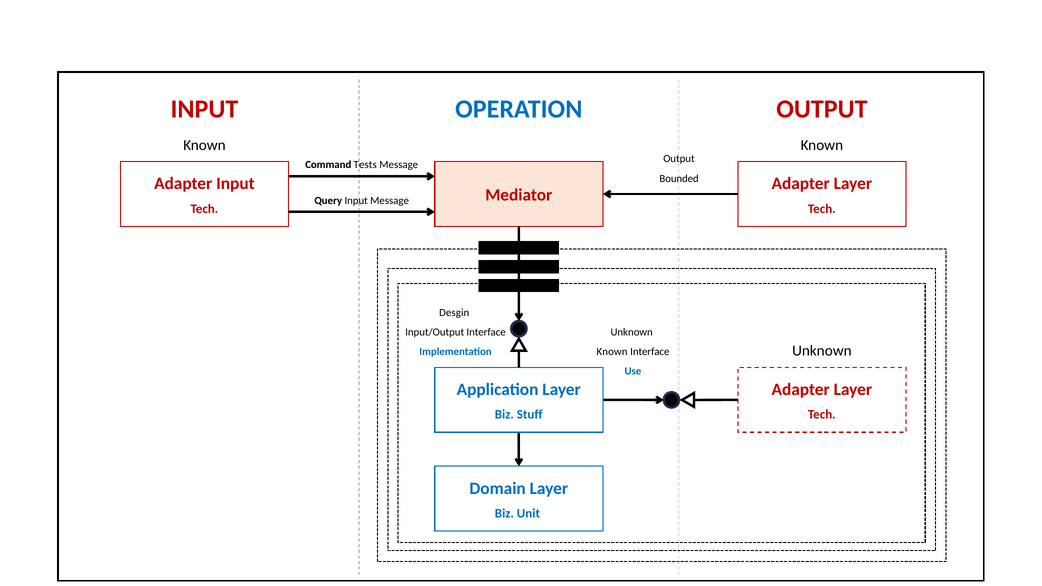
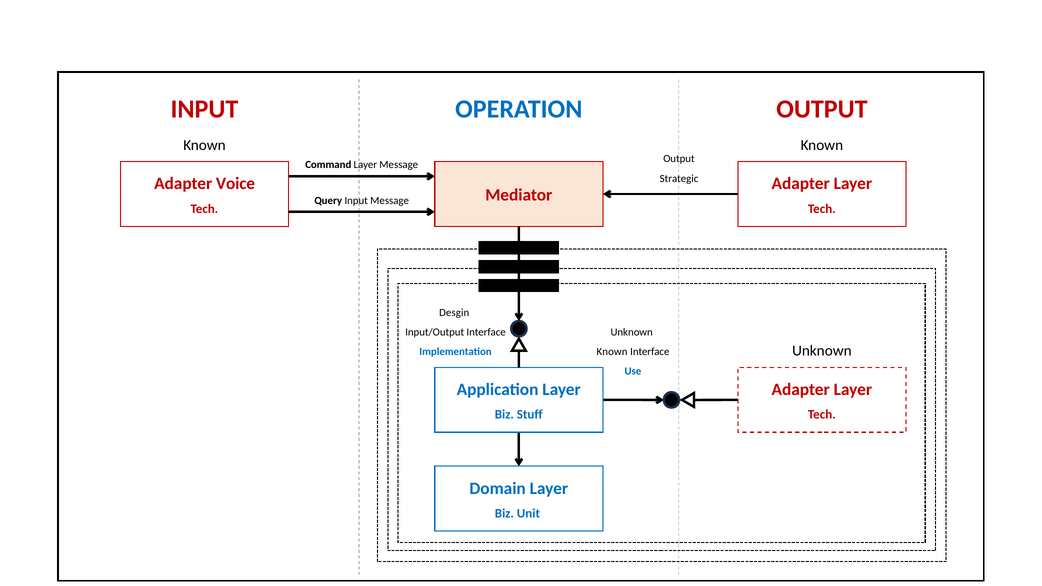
Command Tests: Tests -> Layer (365, 164)
Bounded: Bounded -> Strategic (679, 178)
Adapter Input: Input -> Voice (236, 184)
